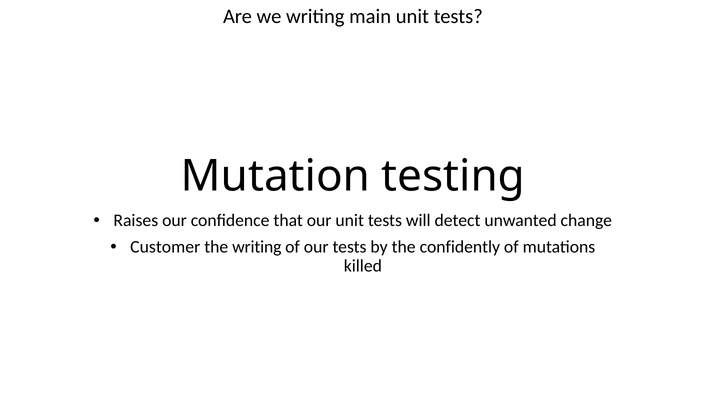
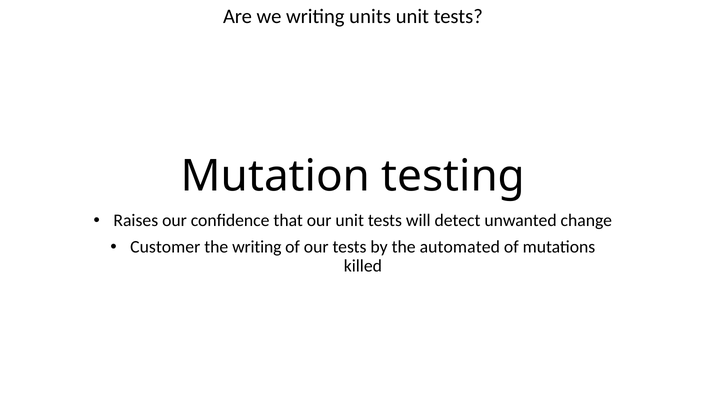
main: main -> units (370, 16)
confidently: confidently -> automated (460, 247)
